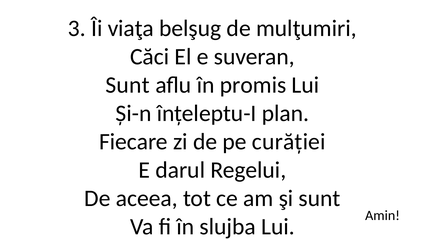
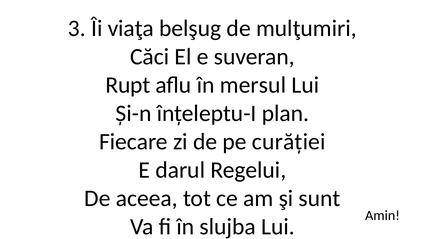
Sunt: Sunt -> Rupt (128, 85)
promis: promis -> mersul (253, 85)
